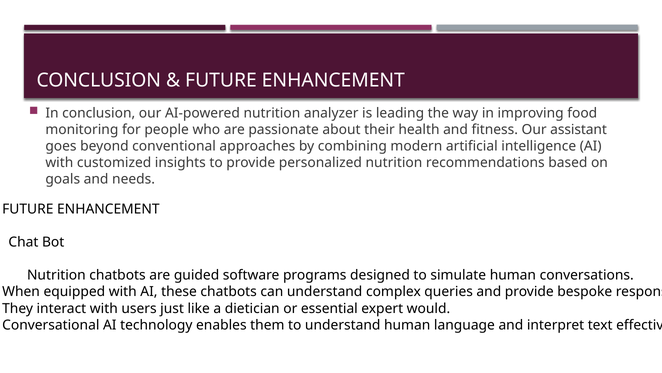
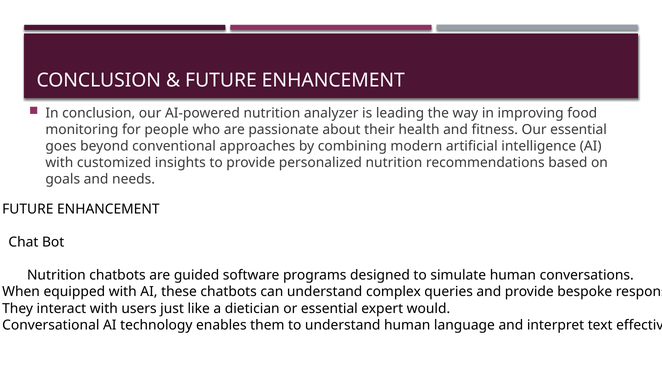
Our assistant: assistant -> essential (579, 129)
